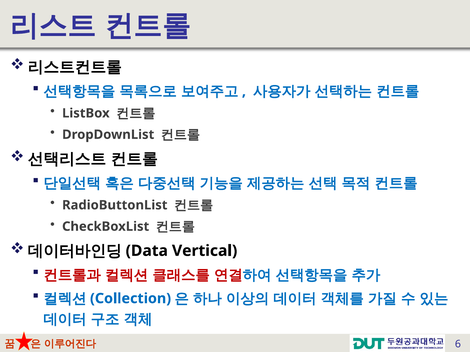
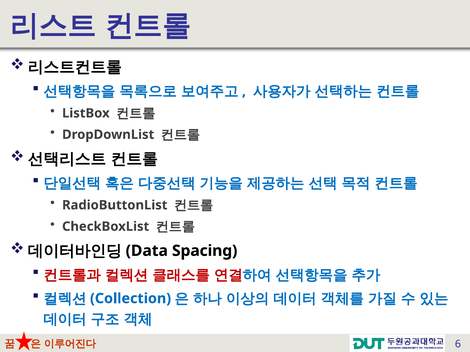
Vertical: Vertical -> Spacing (205, 251)
